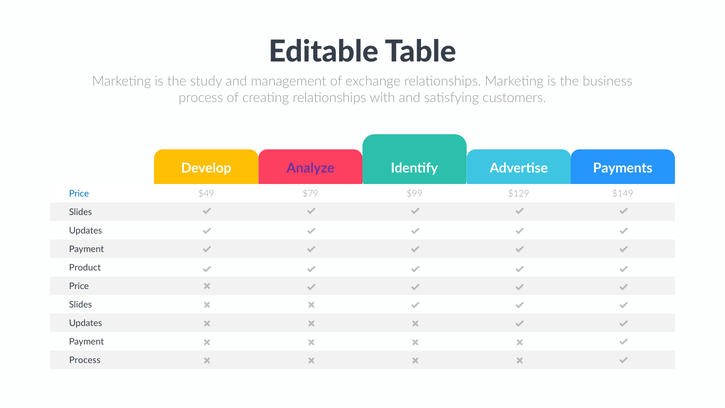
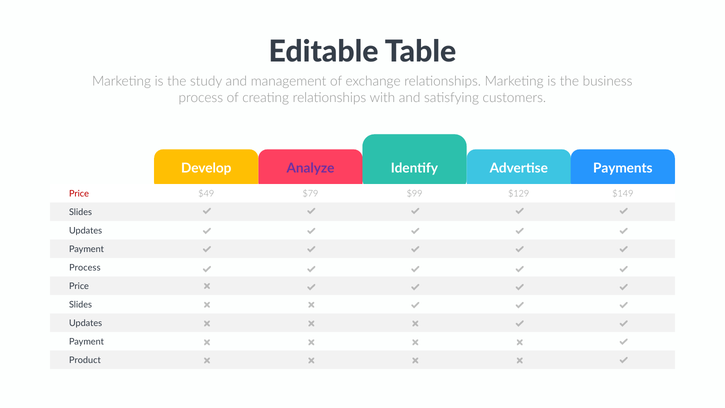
Price colour: blue -> red (79, 194)
Product: Product -> Process (85, 268)
Process: Process -> Product (85, 360)
